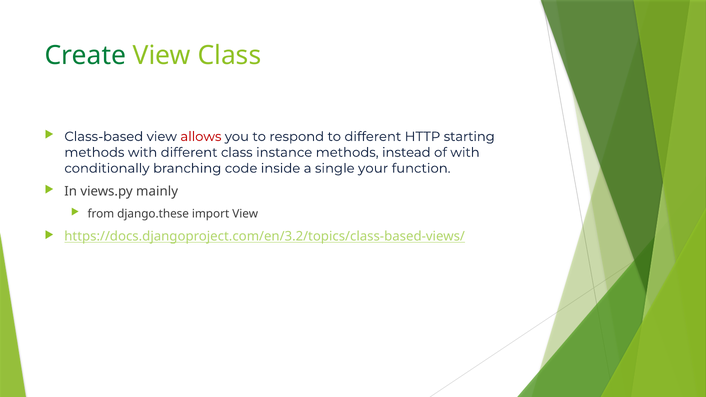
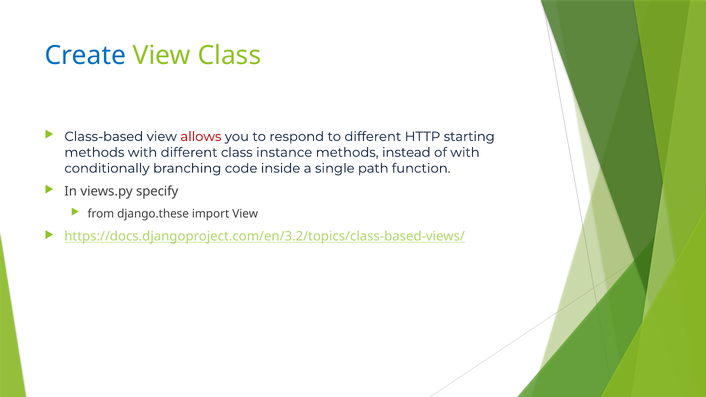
Create colour: green -> blue (85, 56)
your: your -> path (373, 168)
mainly: mainly -> specify (157, 192)
